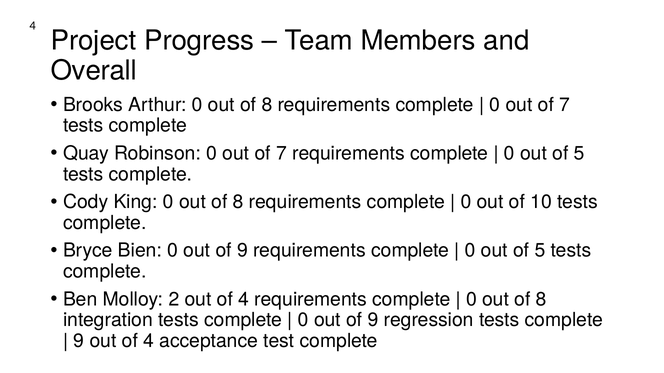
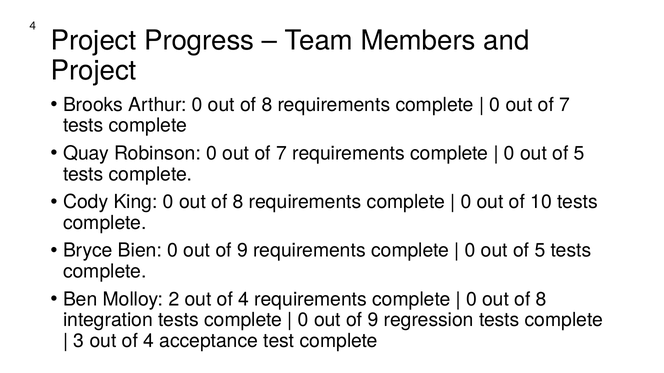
Overall: Overall -> Project (94, 71)
9: 9 -> 3 (79, 341)
